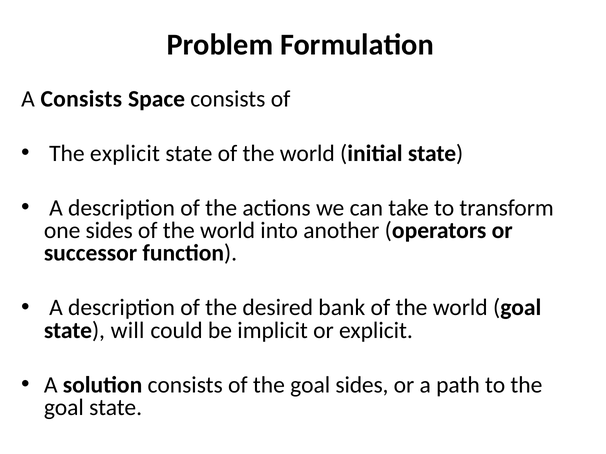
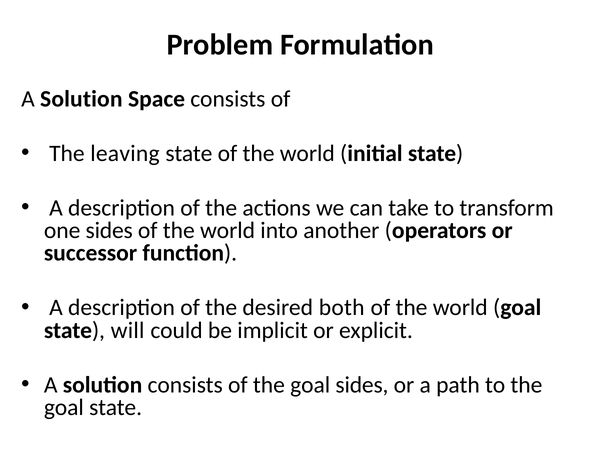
Consists: Consists -> Solution (81, 99)
The explicit: explicit -> leaving (125, 154)
bank: bank -> both (342, 308)
